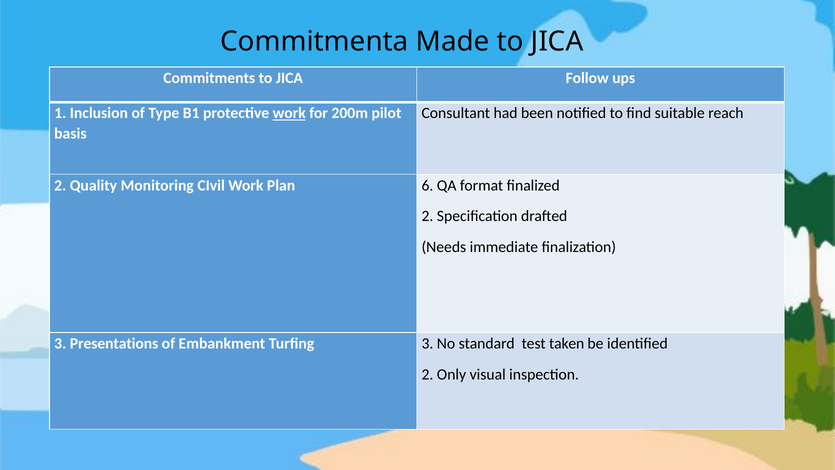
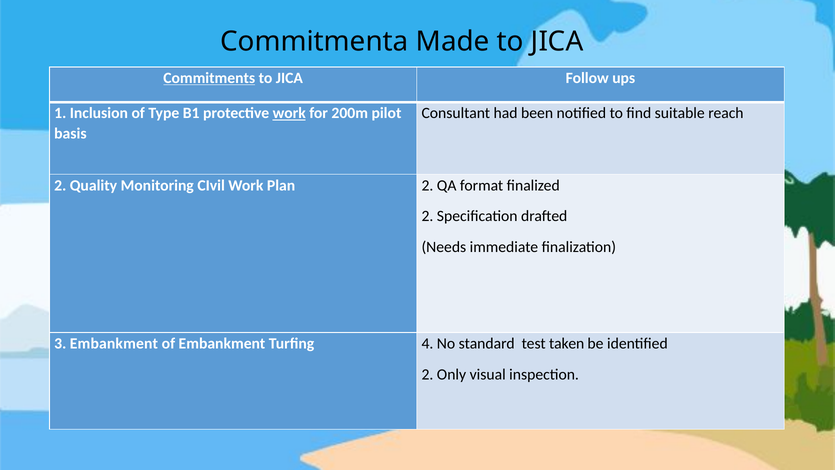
Commitments underline: none -> present (209, 78)
Plan 6: 6 -> 2 (427, 185)
3 Presentations: Presentations -> Embankment (114, 343)
Turfing 3: 3 -> 4 (427, 343)
